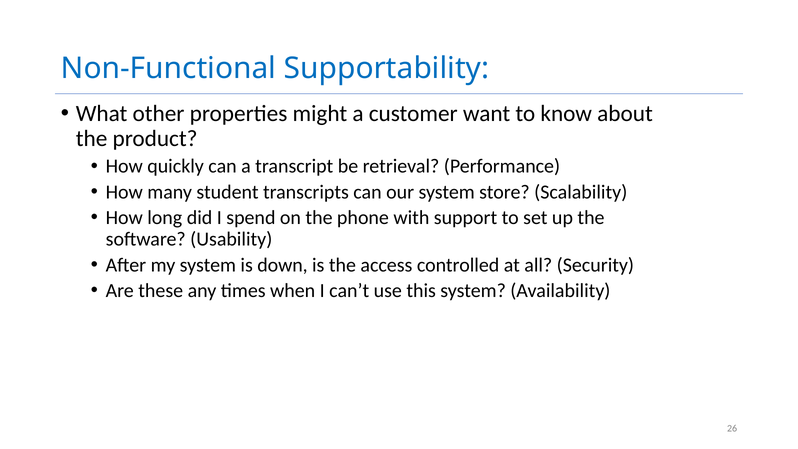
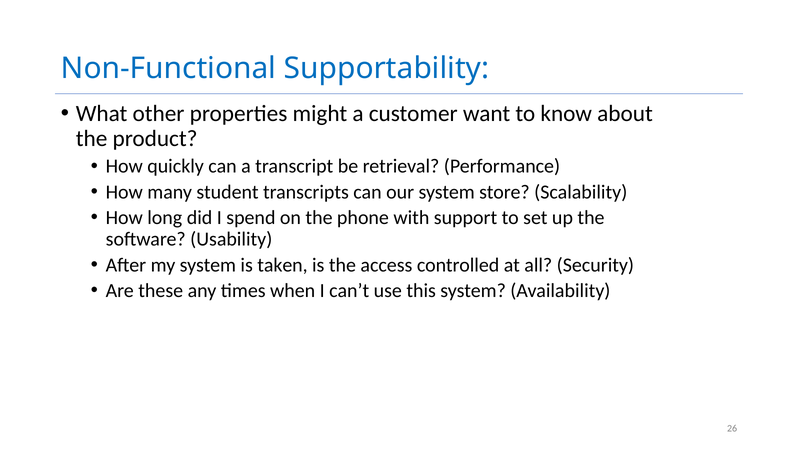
down: down -> taken (282, 265)
